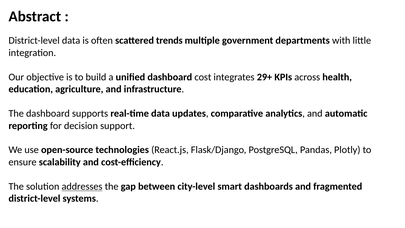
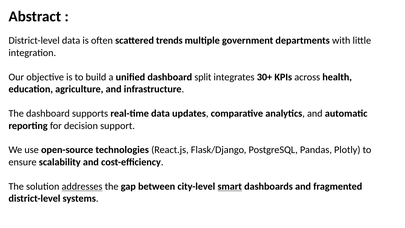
cost: cost -> split (203, 77)
29+: 29+ -> 30+ (264, 77)
smart underline: none -> present (230, 186)
